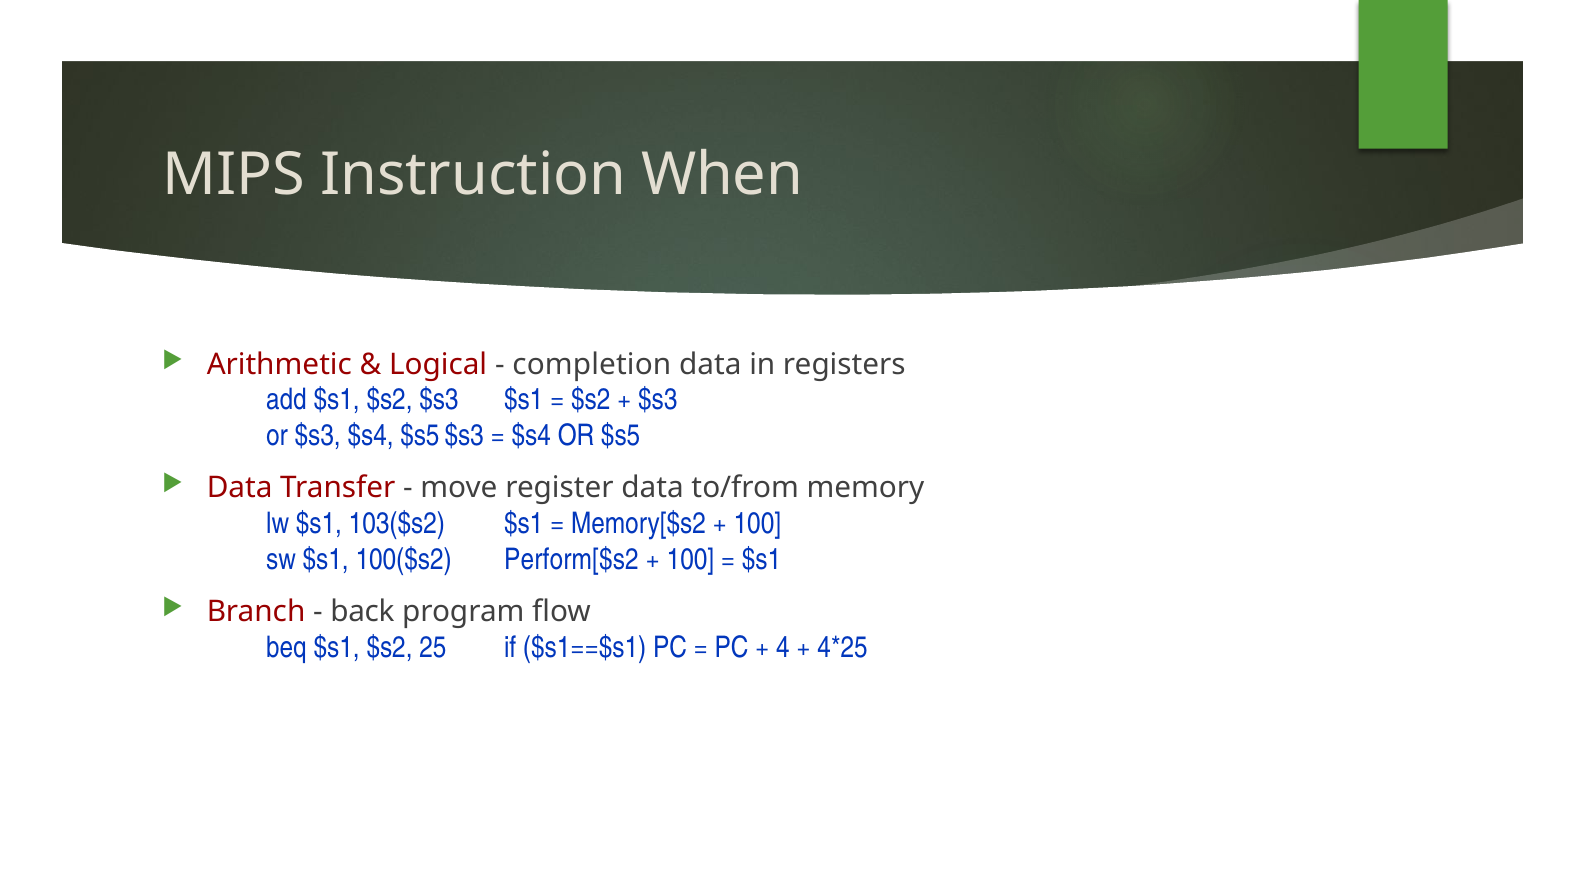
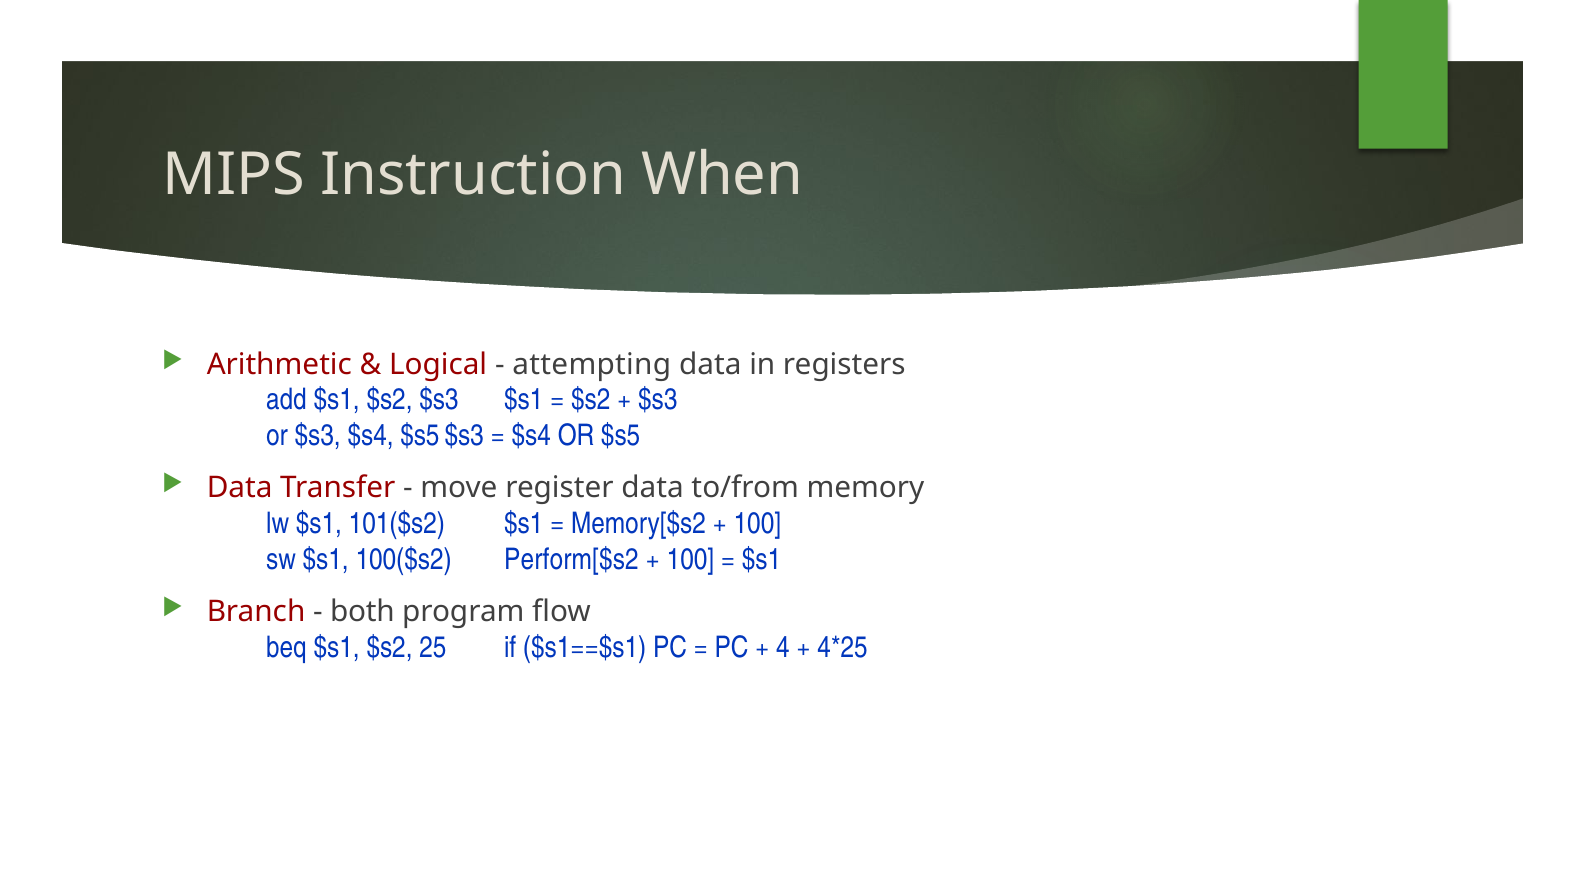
completion: completion -> attempting (592, 365)
103($s2: 103($s2 -> 101($s2 (397, 524)
back: back -> both (362, 612)
